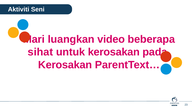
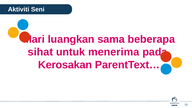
video: video -> sama (111, 39)
untuk kerosakan: kerosakan -> menerima (114, 52)
